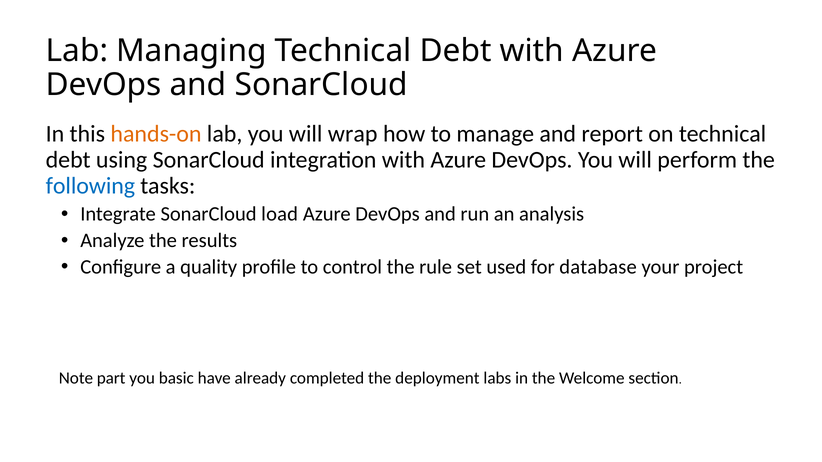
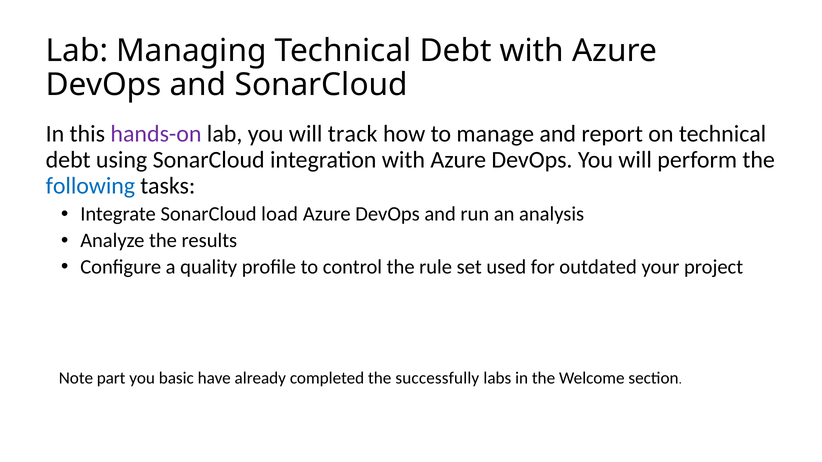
hands-on colour: orange -> purple (156, 134)
wrap: wrap -> track (353, 134)
database: database -> outdated (598, 267)
deployment: deployment -> successfully (437, 378)
